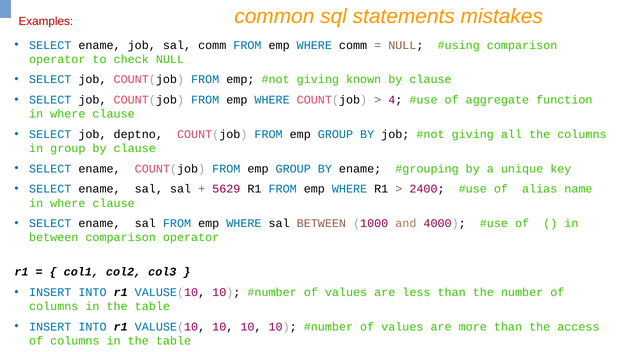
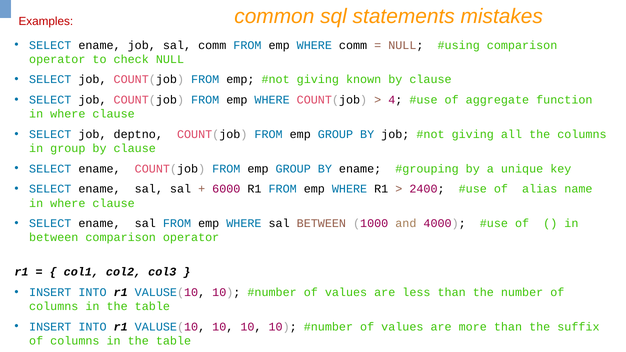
5629: 5629 -> 6000 (226, 189)
access: access -> suffix (578, 327)
